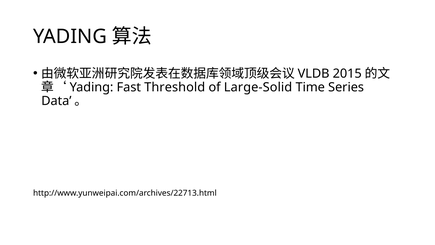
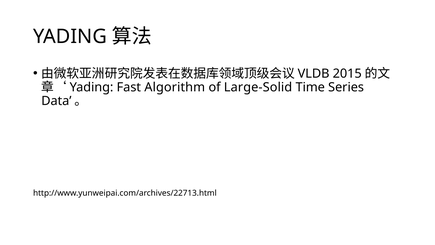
Threshold: Threshold -> Algorithm (175, 87)
